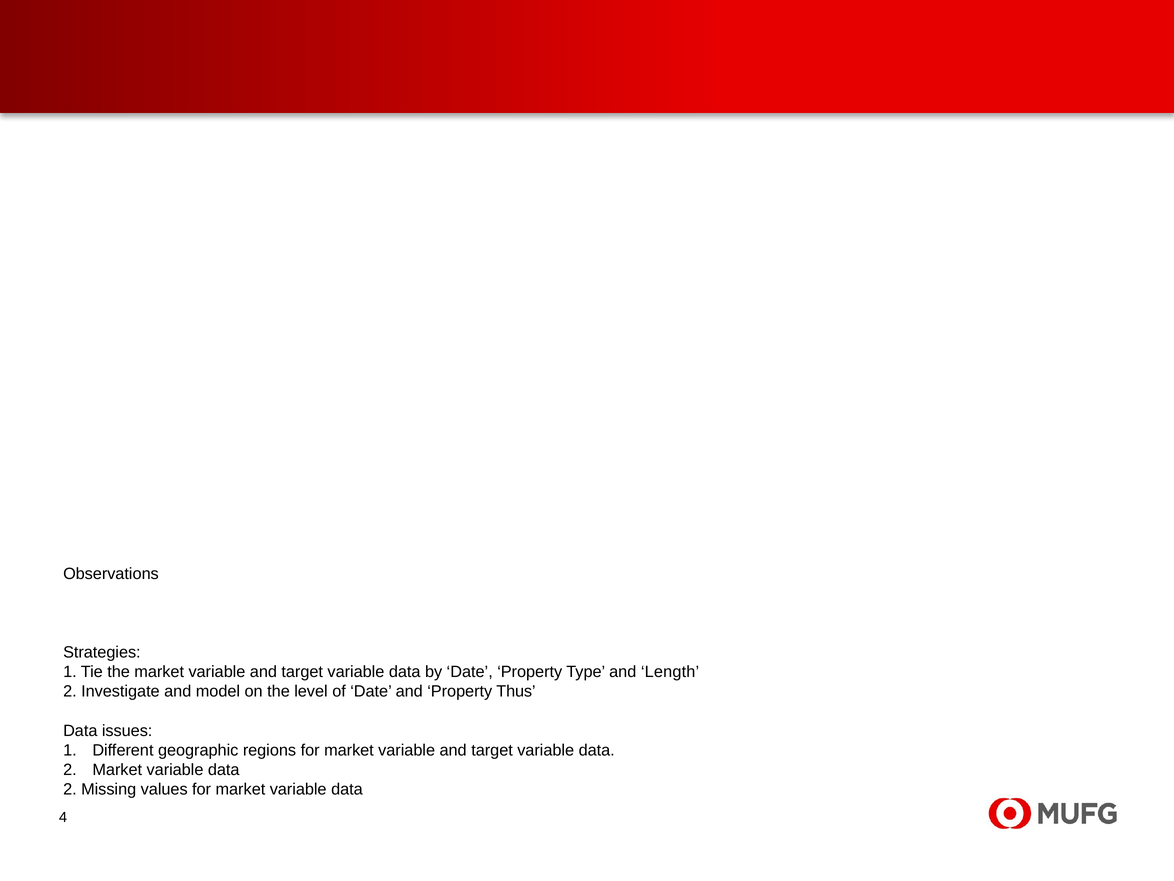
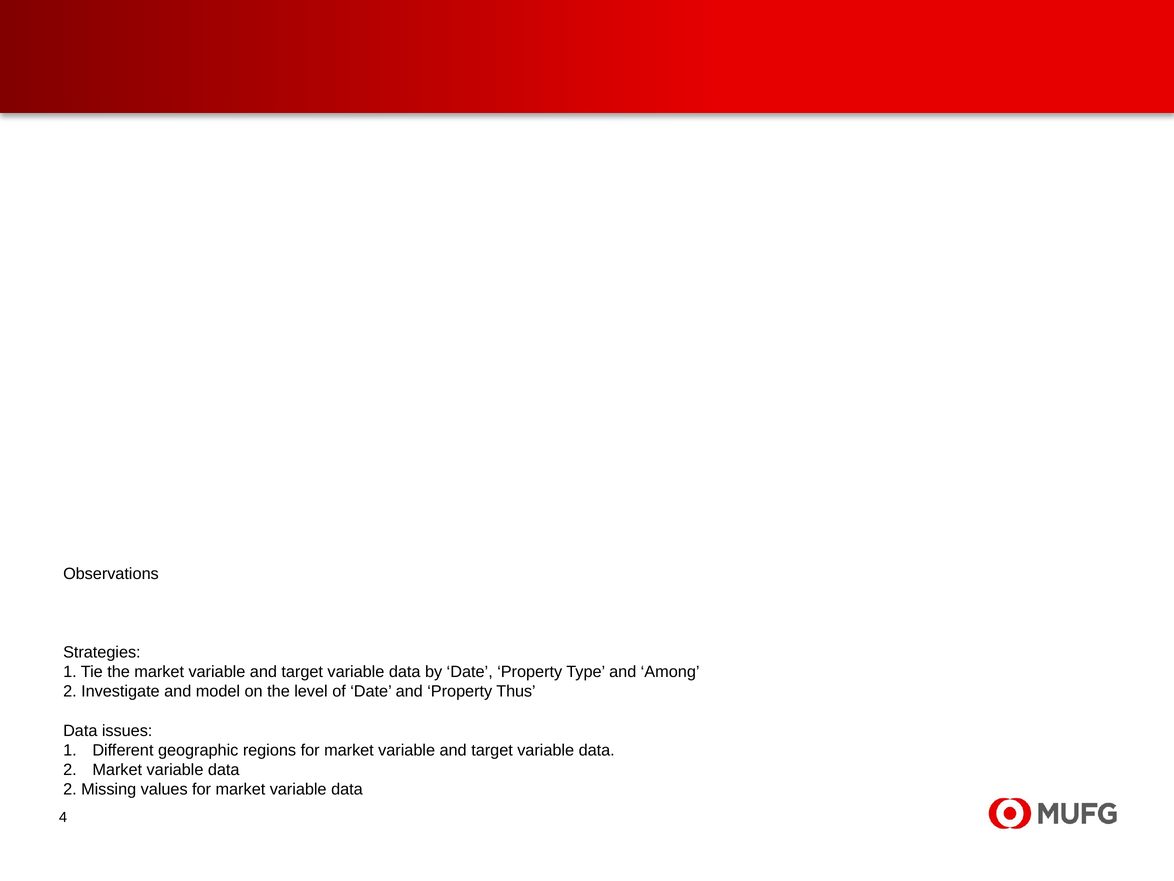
Length: Length -> Among (670, 672)
